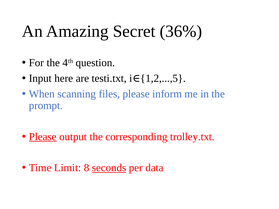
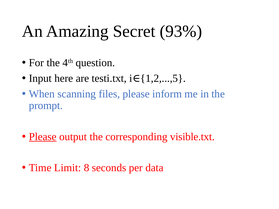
36%: 36% -> 93% (181, 31)
trolley.txt: trolley.txt -> visible.txt (192, 137)
seconds underline: present -> none (109, 168)
